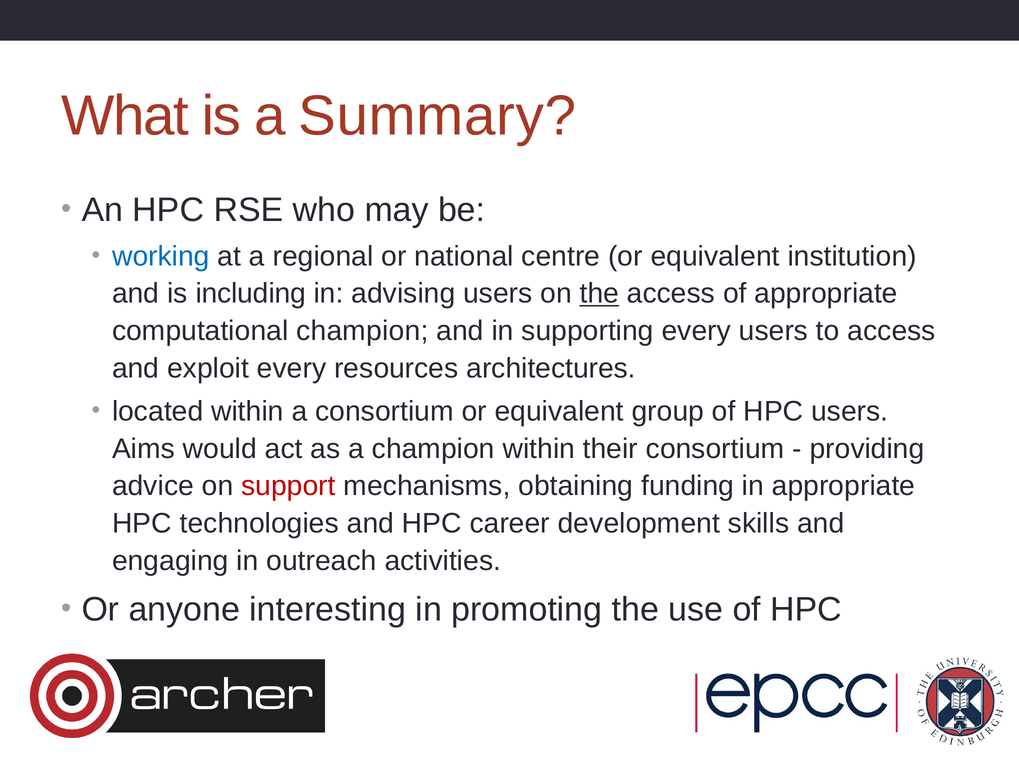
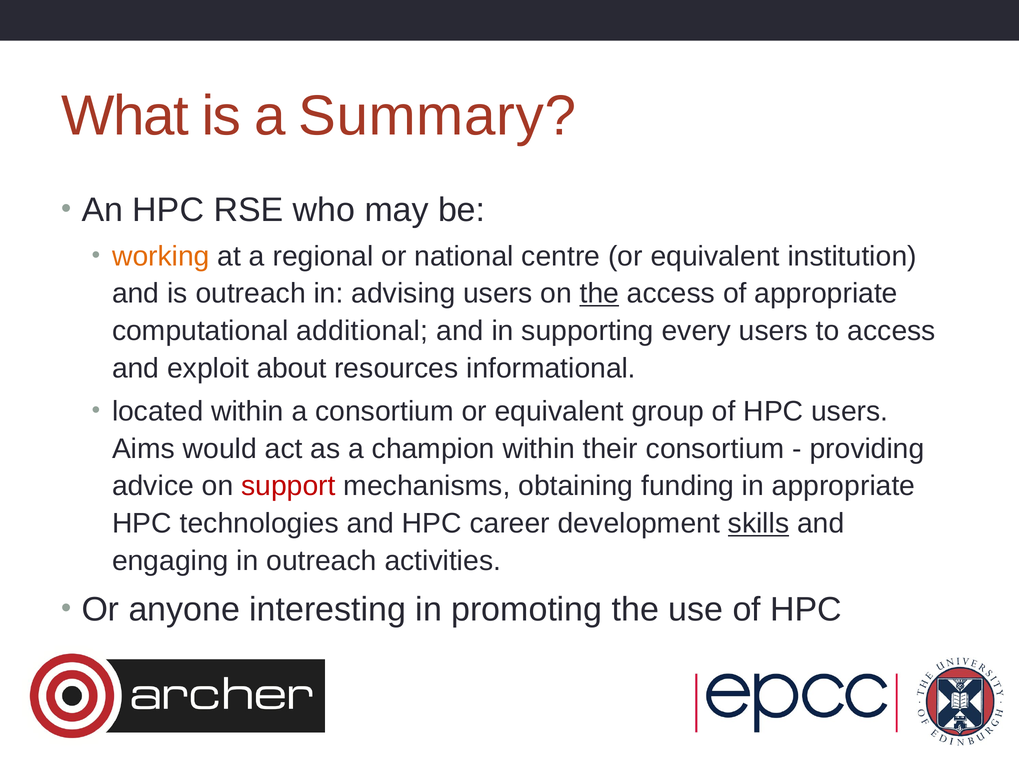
working colour: blue -> orange (161, 256)
is including: including -> outreach (251, 294)
computational champion: champion -> additional (362, 331)
exploit every: every -> about (292, 368)
architectures: architectures -> informational (551, 368)
skills underline: none -> present (759, 524)
